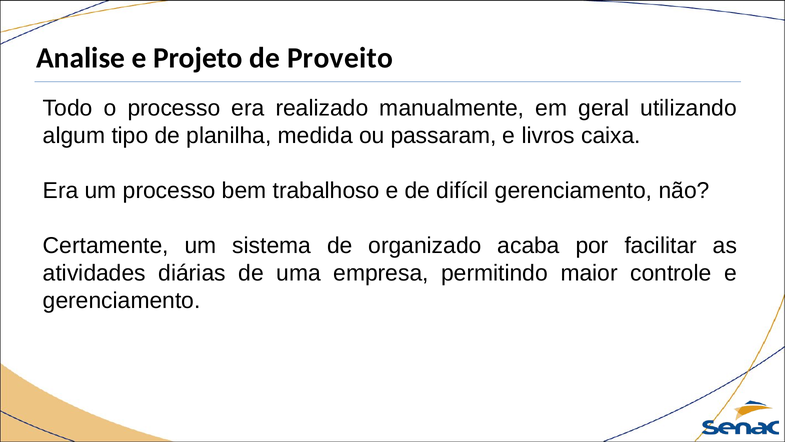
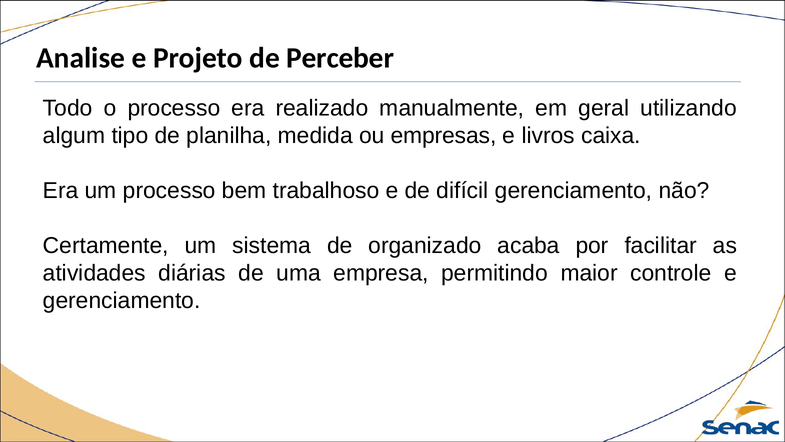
Proveito: Proveito -> Perceber (340, 58)
passaram: passaram -> empresas (444, 136)
